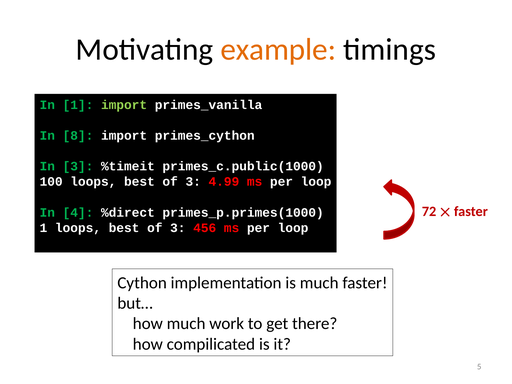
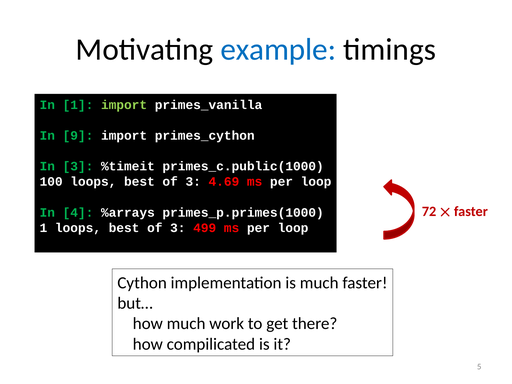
example colour: orange -> blue (278, 50)
8: 8 -> 9 (78, 136)
4.99: 4.99 -> 4.69 (224, 182)
%direct: %direct -> %arrays (128, 212)
456: 456 -> 499 (205, 228)
